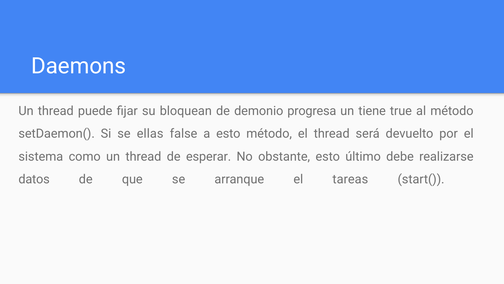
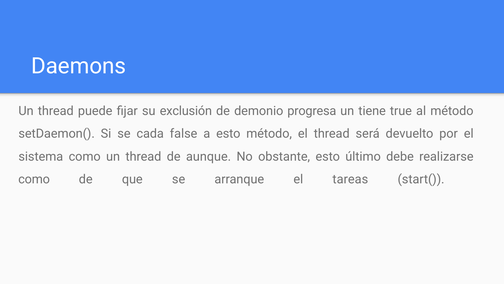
bloquean: bloquean -> exclusión (186, 111)
ellas: ellas -> cada (150, 134)
esperar: esperar -> aunque (209, 156)
datos: datos -> como (34, 179)
